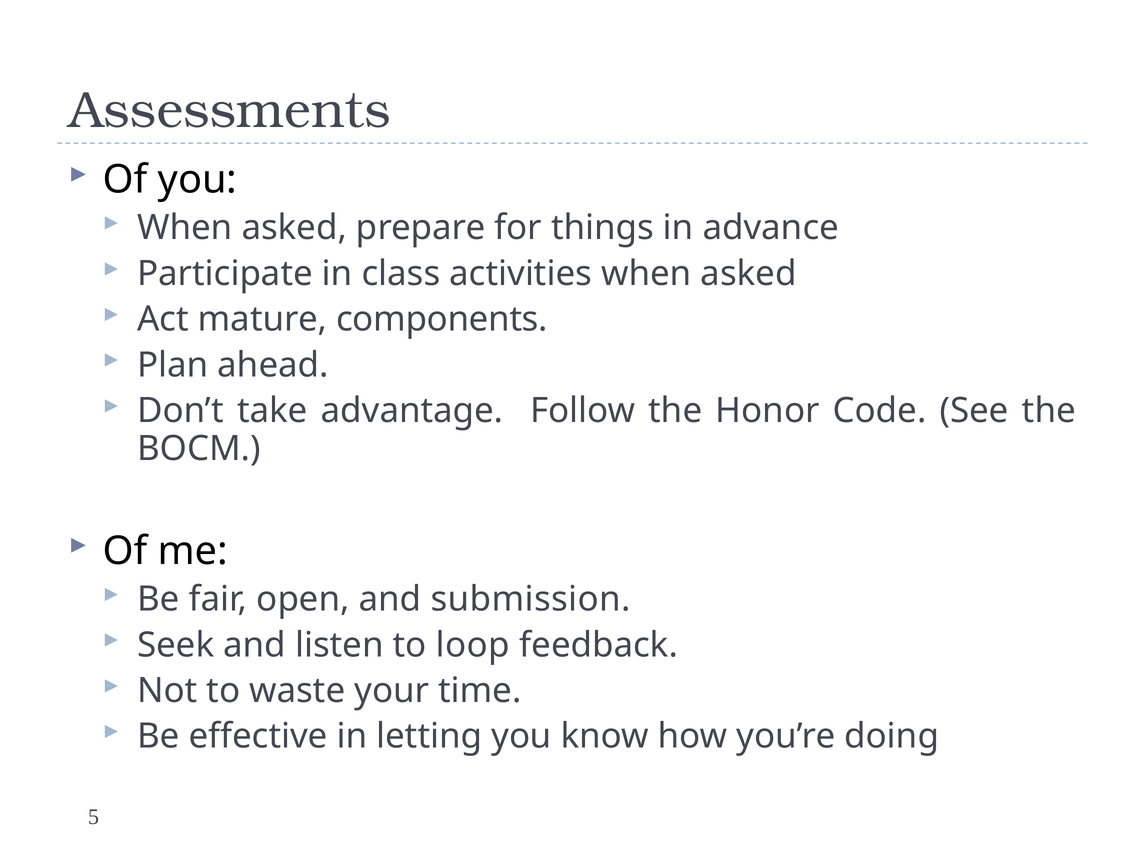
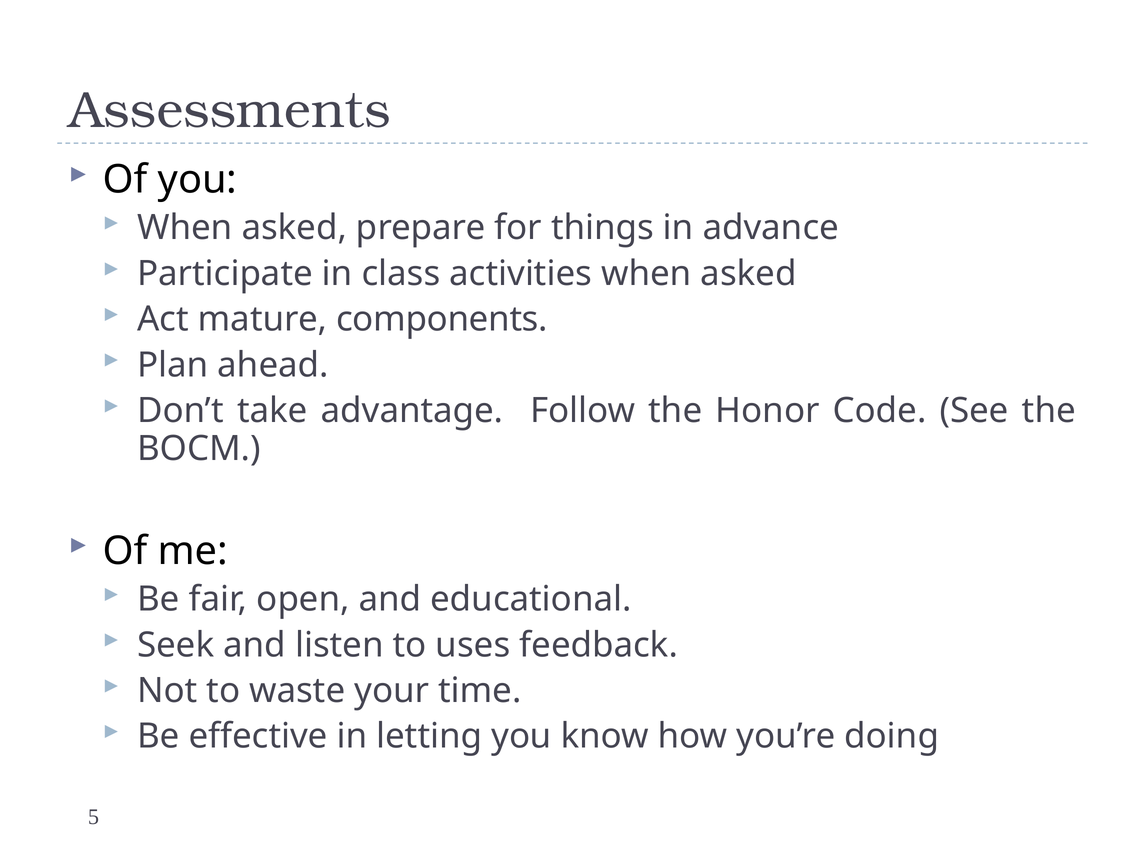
submission: submission -> educational (531, 599)
loop: loop -> uses (473, 645)
